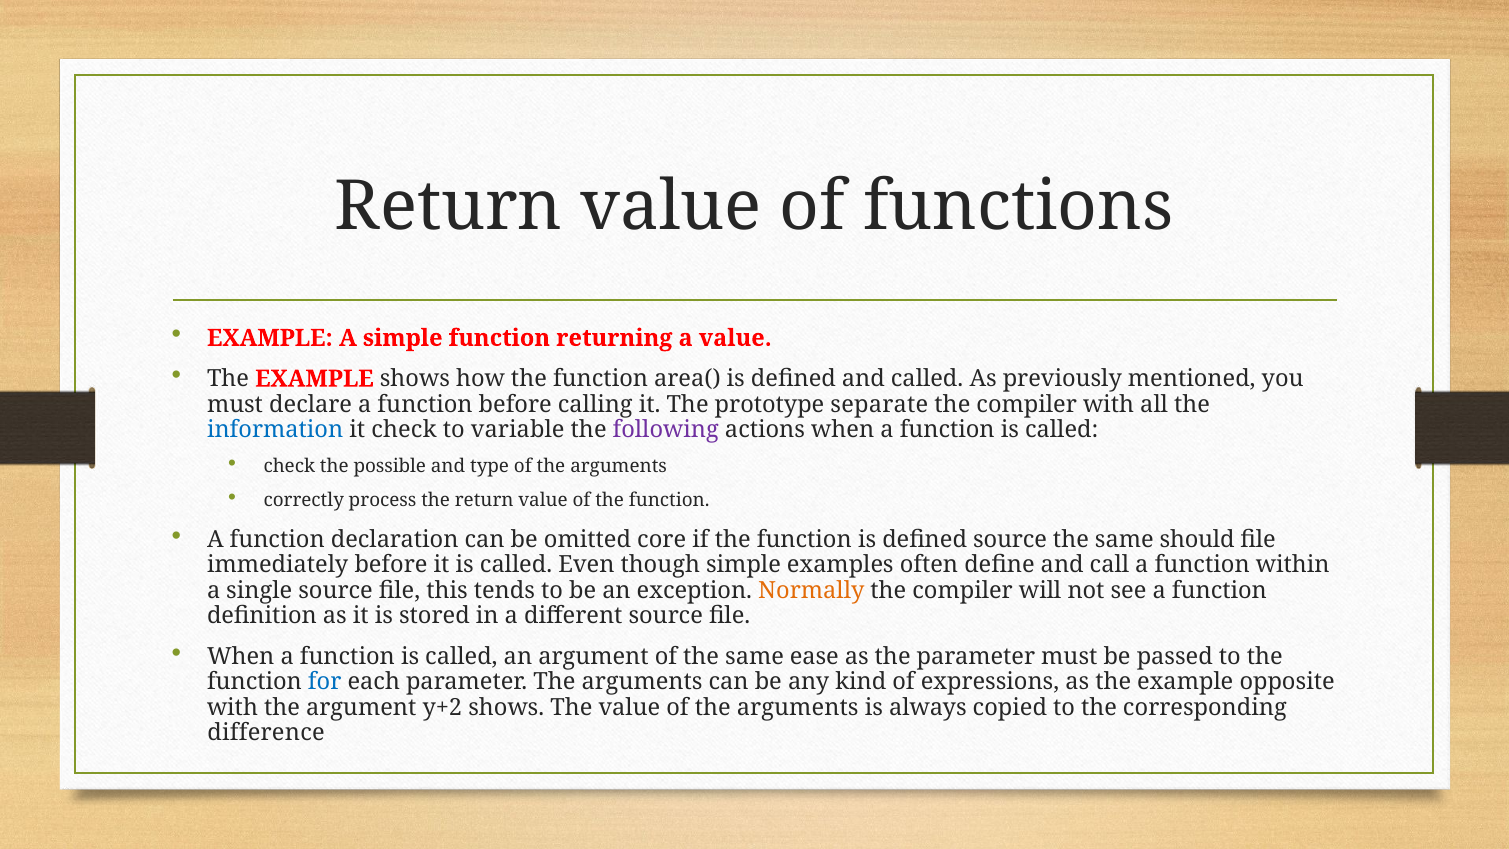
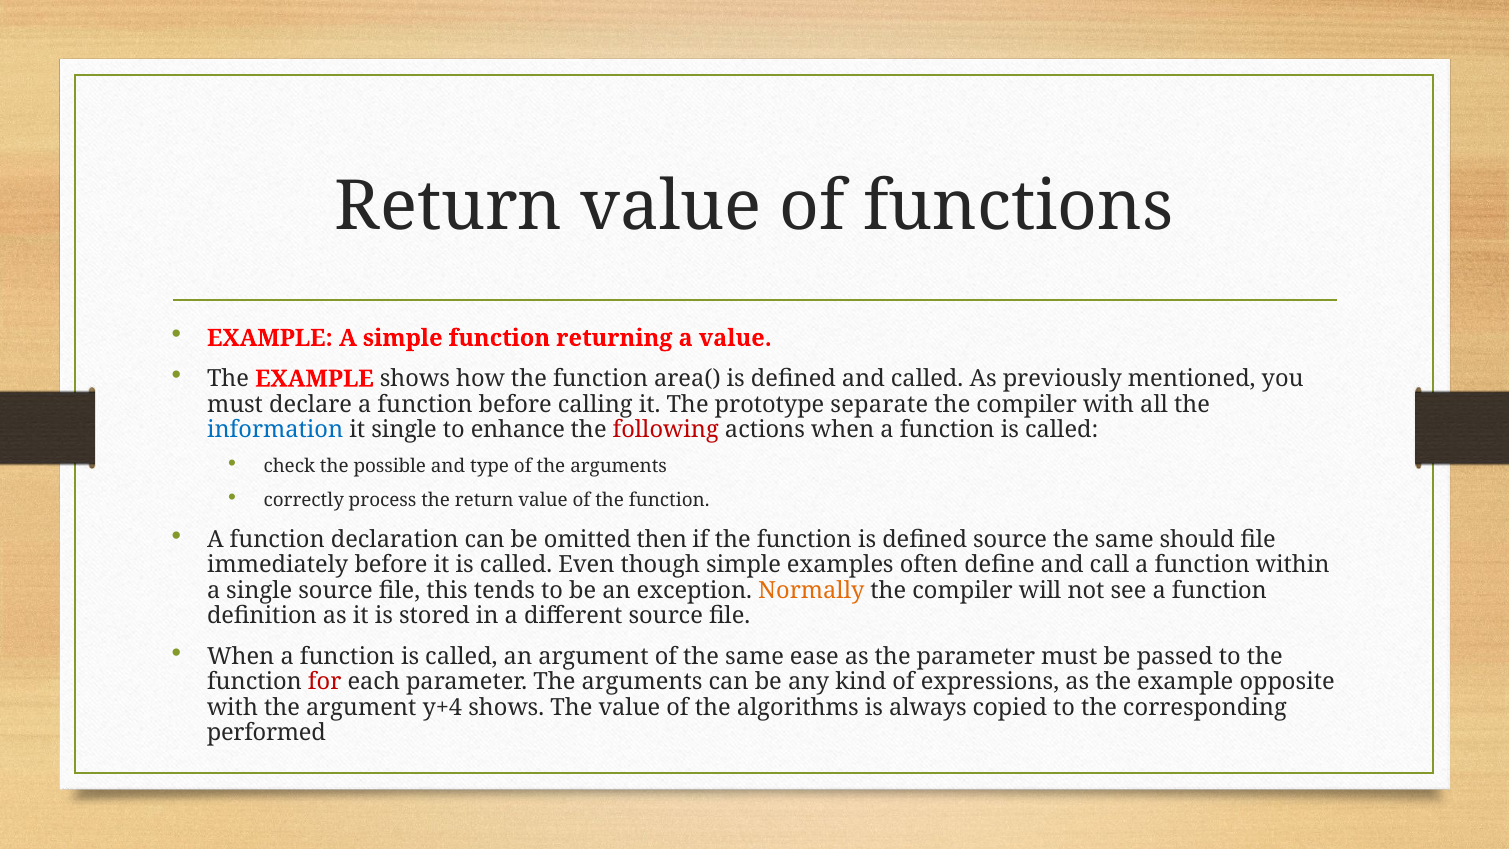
it check: check -> single (404, 430)
variable: variable -> enhance (518, 430)
following colour: purple -> red (666, 430)
core: core -> then (662, 539)
for colour: blue -> red (325, 682)
y+2: y+2 -> y+4 (442, 707)
value of the arguments: arguments -> algorithms (798, 707)
difference: difference -> performed (266, 733)
